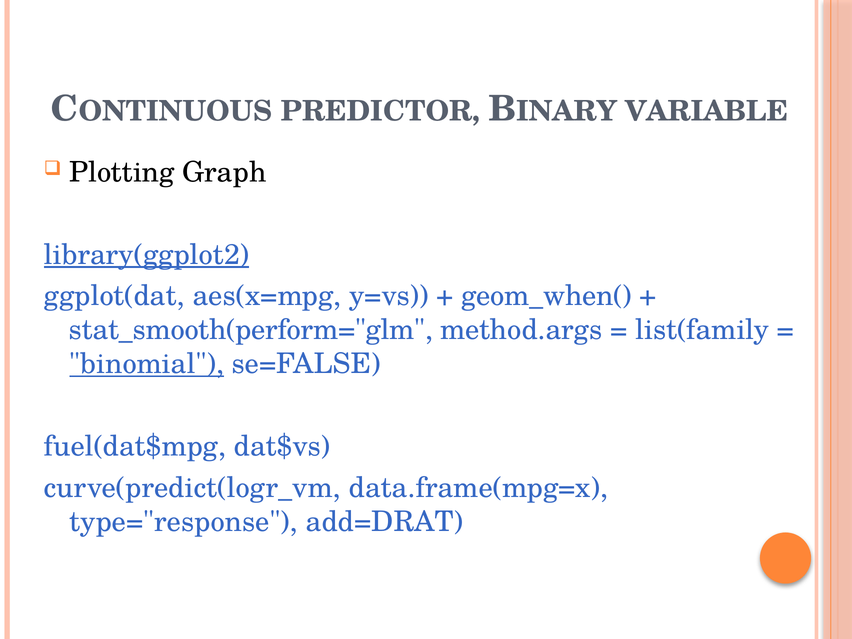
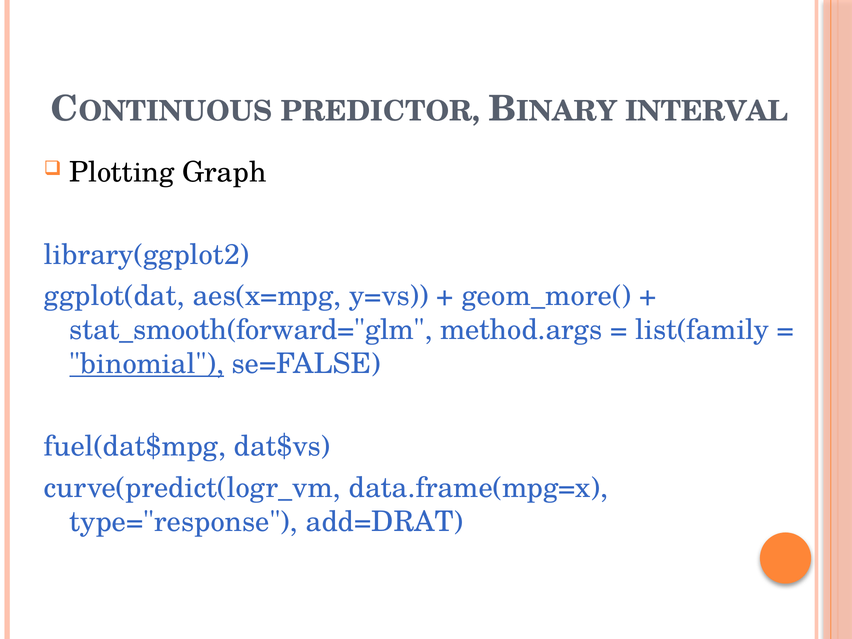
VARIABLE: VARIABLE -> INTERVAL (707, 111)
library(ggplot2 underline: present -> none (147, 255)
geom_when(: geom_when( -> geom_more( (546, 296)
stat_smooth(perform="glm: stat_smooth(perform="glm -> stat_smooth(forward="glm (251, 330)
